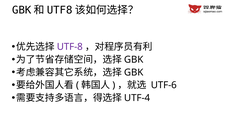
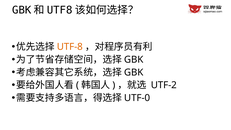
UTF-8 colour: purple -> orange (70, 47)
UTF-6: UTF-6 -> UTF-2 (164, 85)
UTF-4: UTF-4 -> UTF-0 (137, 98)
